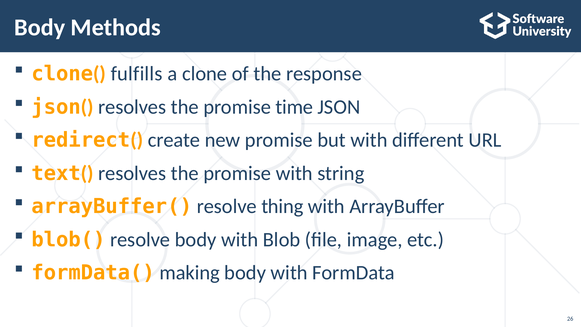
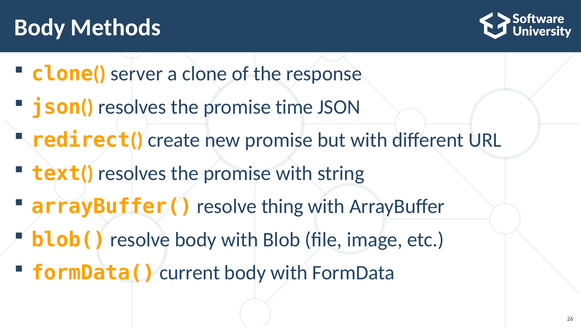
fulfills: fulfills -> server (137, 74)
making: making -> current (190, 273)
